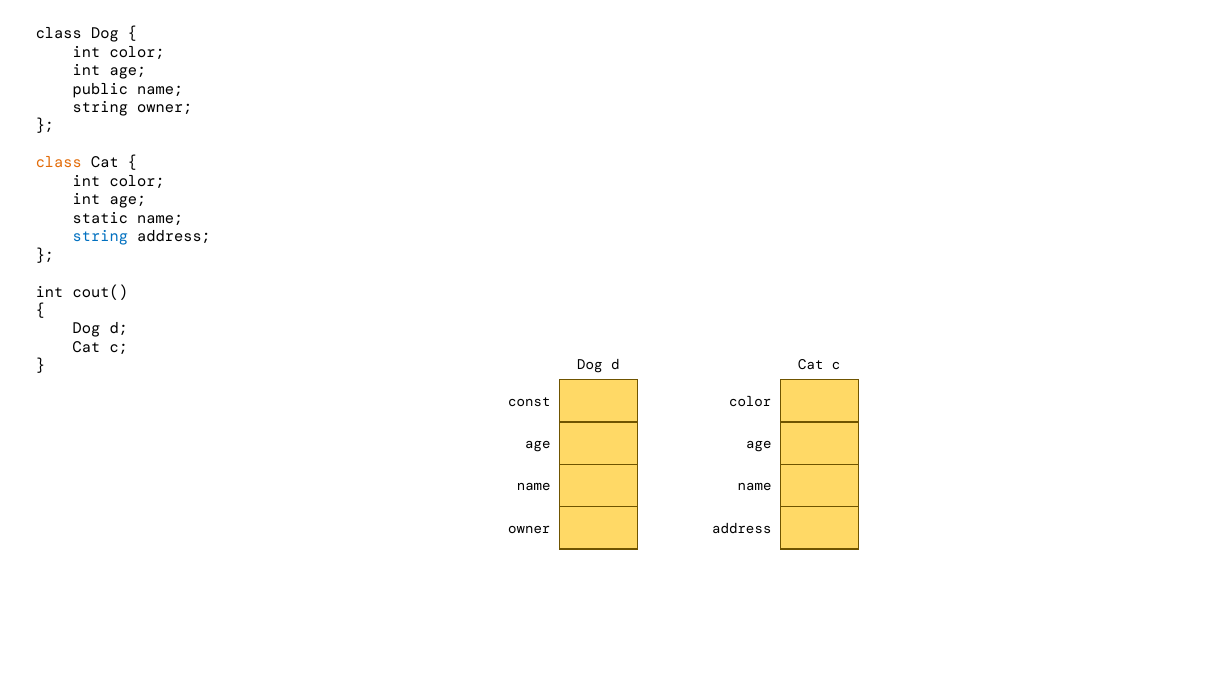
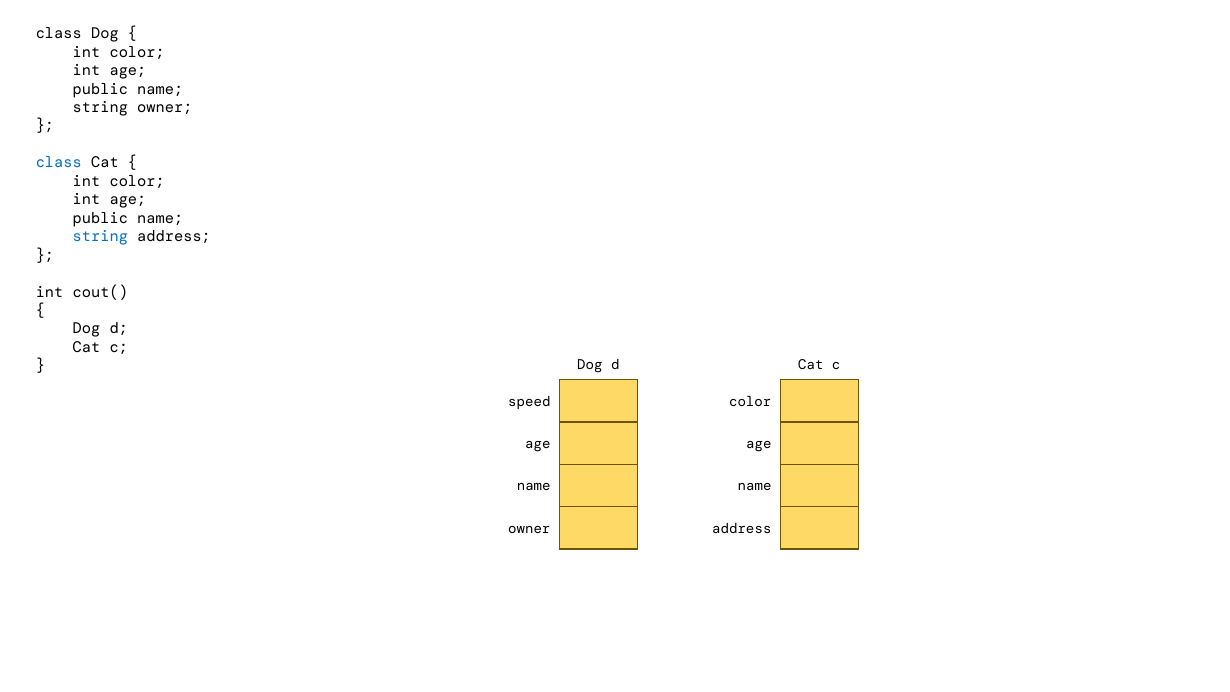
class colour: orange -> blue (59, 163)
static: static -> public (100, 218)
const: const -> speed (529, 401)
